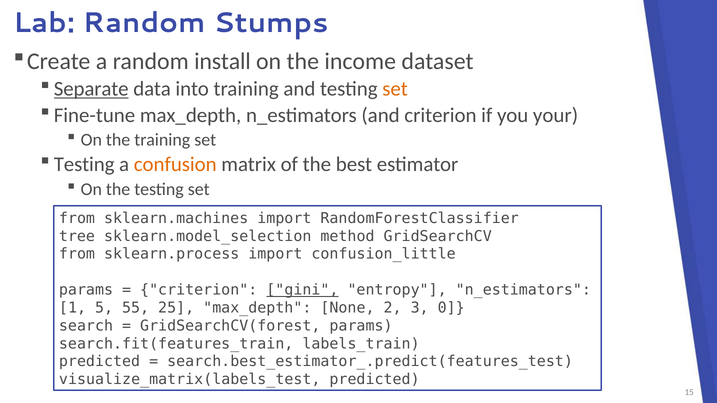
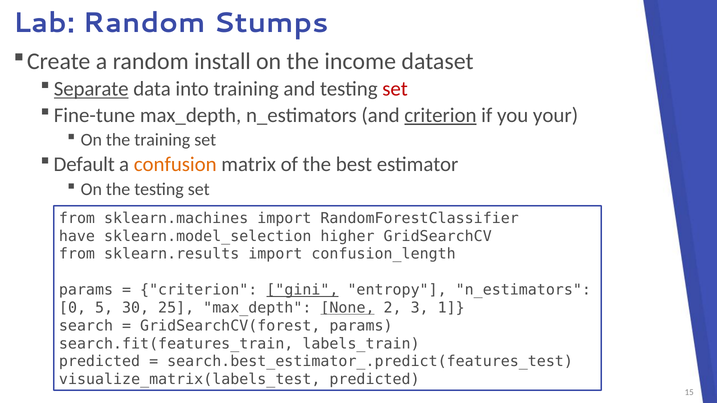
set colour: orange -> red (395, 89)
criterion underline: none -> present (440, 115)
Testing: Testing -> Default (84, 165)
tree: tree -> have (77, 236)
method: method -> higher (347, 236)
sklearn.process: sklearn.process -> sklearn.results (172, 254)
confusion_little: confusion_little -> confusion_length (384, 254)
1: 1 -> 0 (73, 308)
55: 55 -> 30 (136, 308)
None underline: none -> present (347, 308)
0: 0 -> 1 (451, 308)
